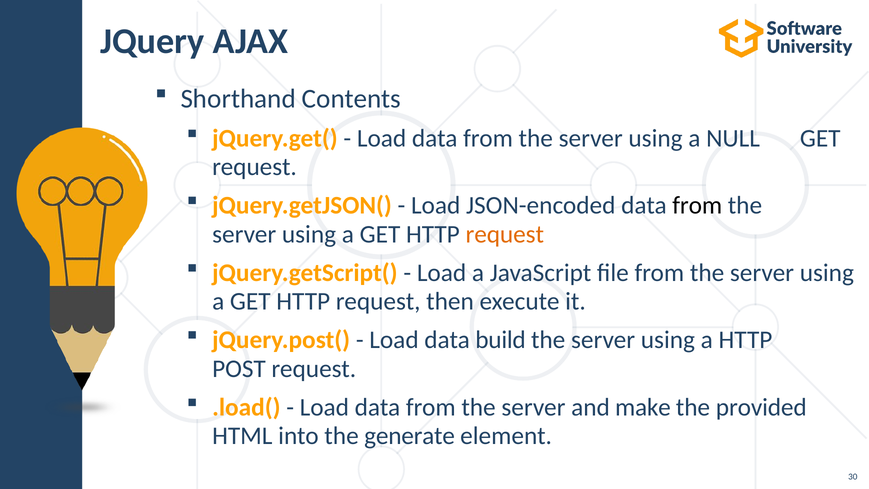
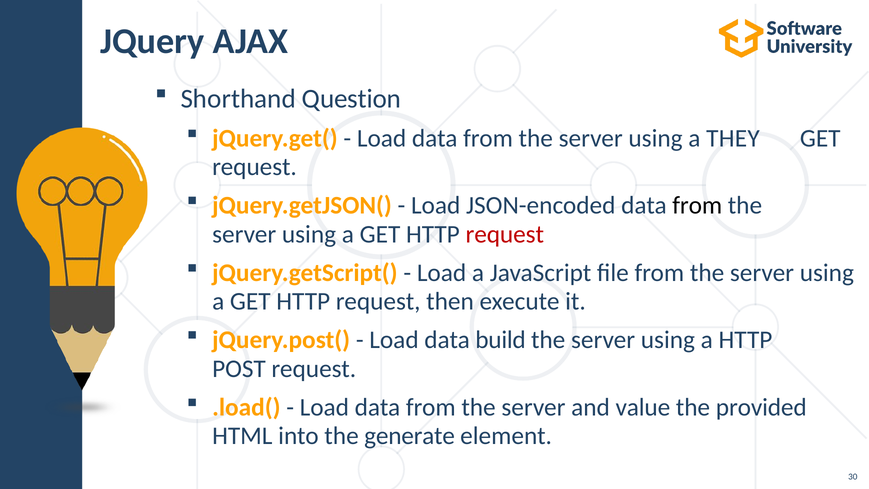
Contents: Contents -> Question (352, 99)
NULL: NULL -> THEY (733, 138)
request colour: orange -> red (505, 234)
make: make -> value (643, 407)
